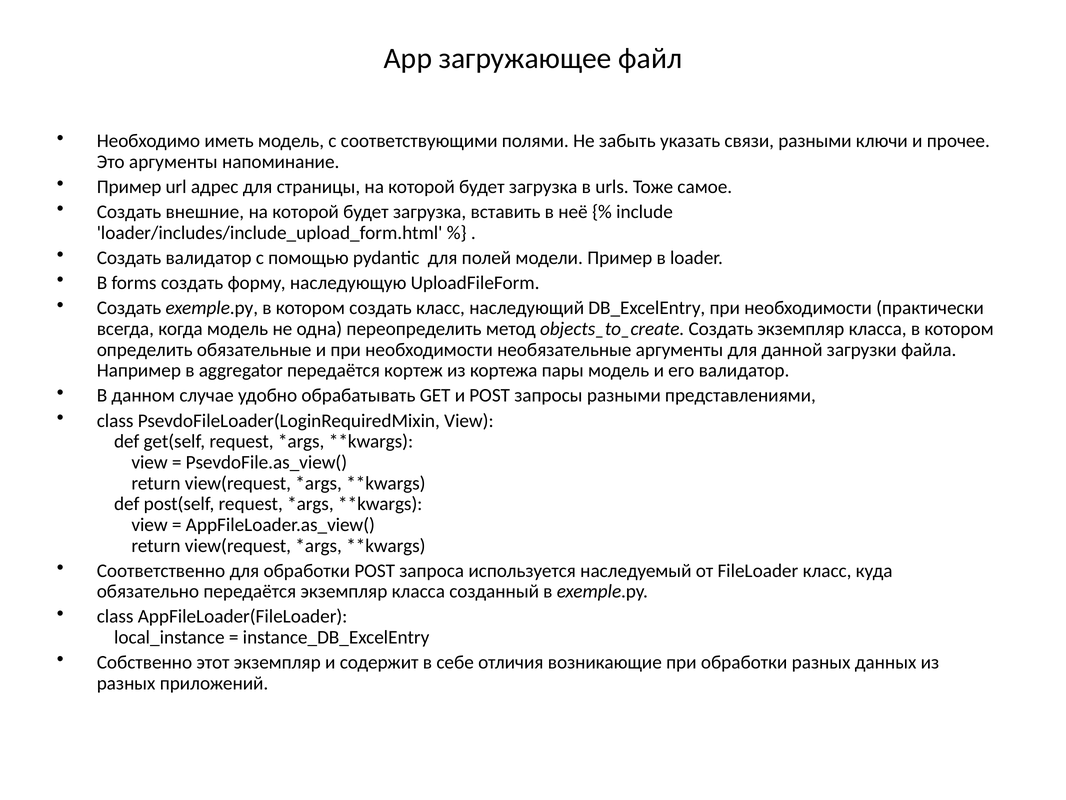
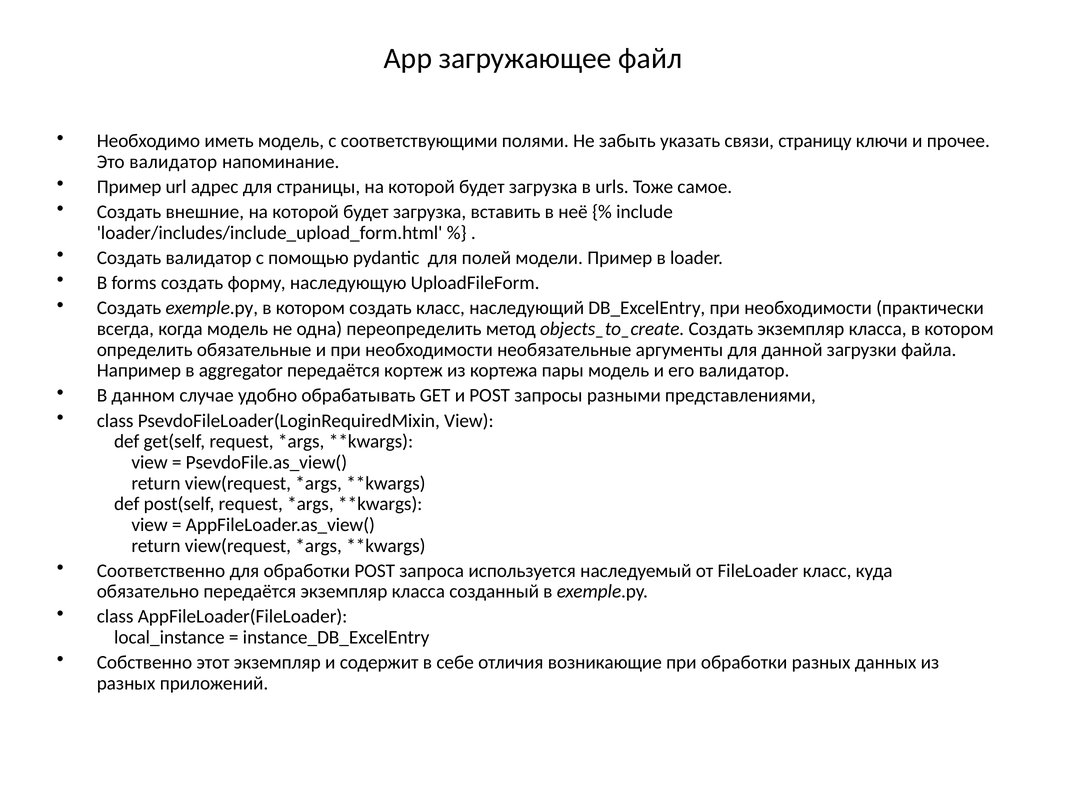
связи разными: разными -> страницу (815, 141)
Это аргументы: аргументы -> валидатор (173, 162)
